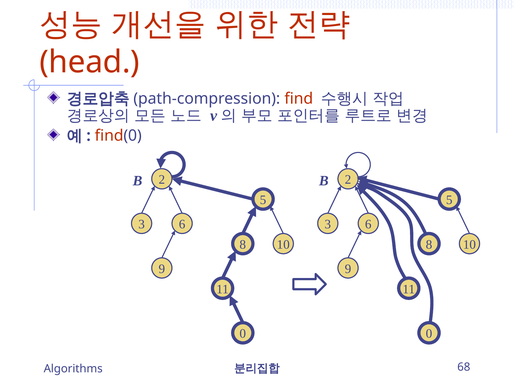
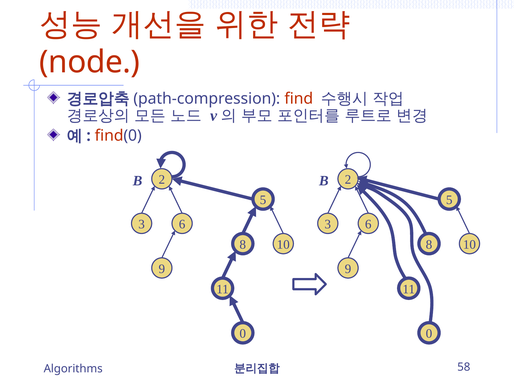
head: head -> node (90, 62)
68: 68 -> 58 (464, 366)
